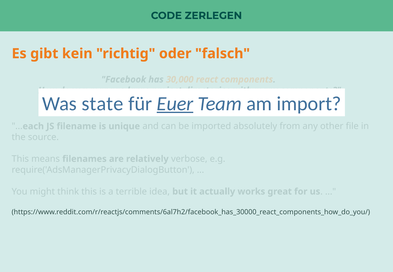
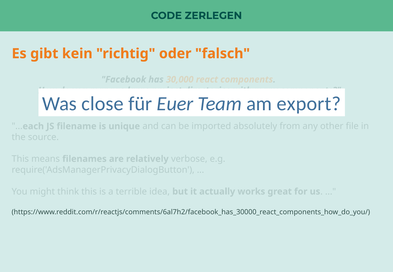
state: state -> close (103, 104)
Euer underline: present -> none (175, 104)
import: import -> export (309, 104)
